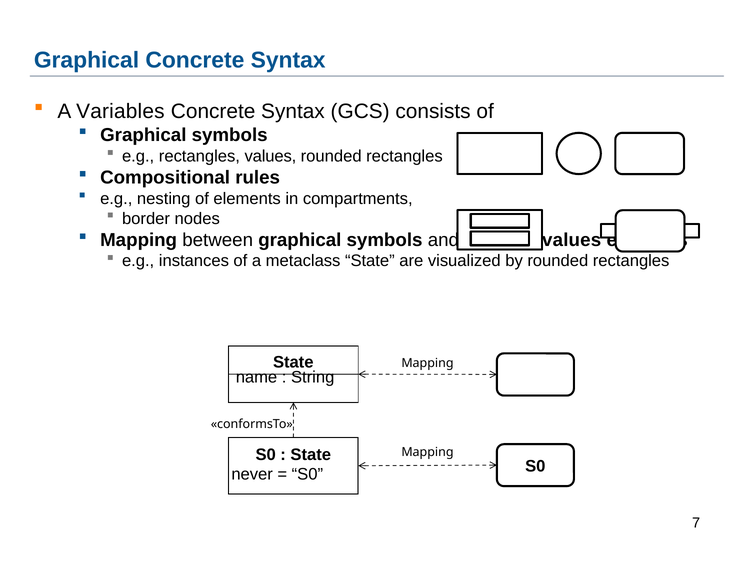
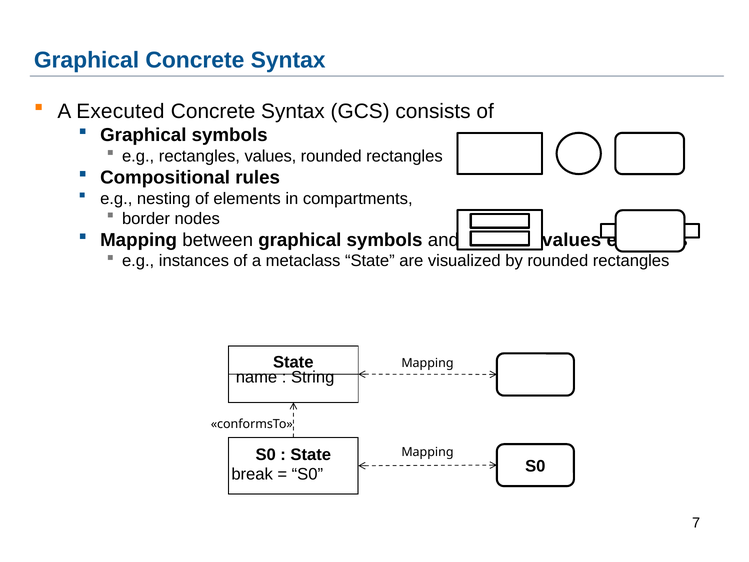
Variables: Variables -> Executed (120, 111)
never: never -> break (252, 474)
